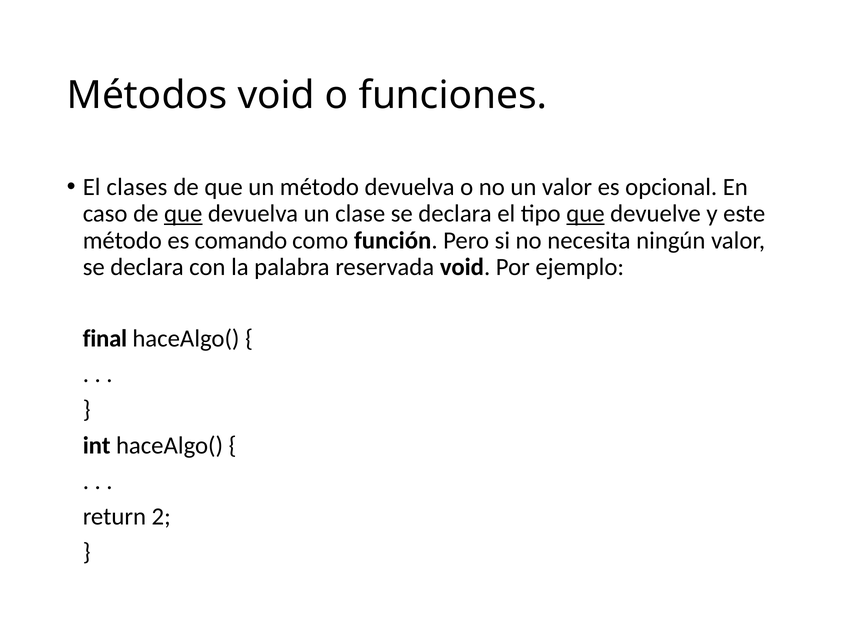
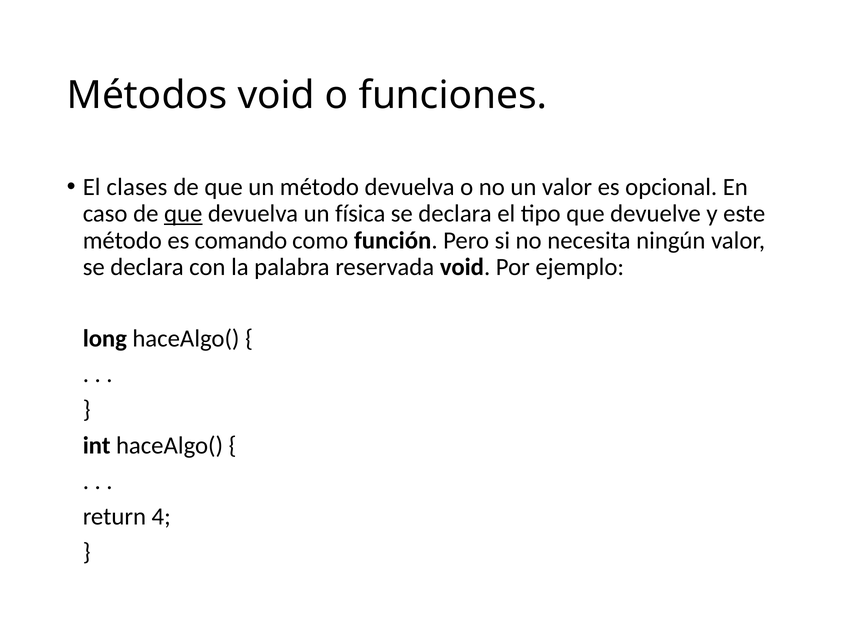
clase: clase -> física (360, 214)
que underline: present -> none (585, 214)
final: final -> long (105, 338)
2: 2 -> 4 (161, 516)
